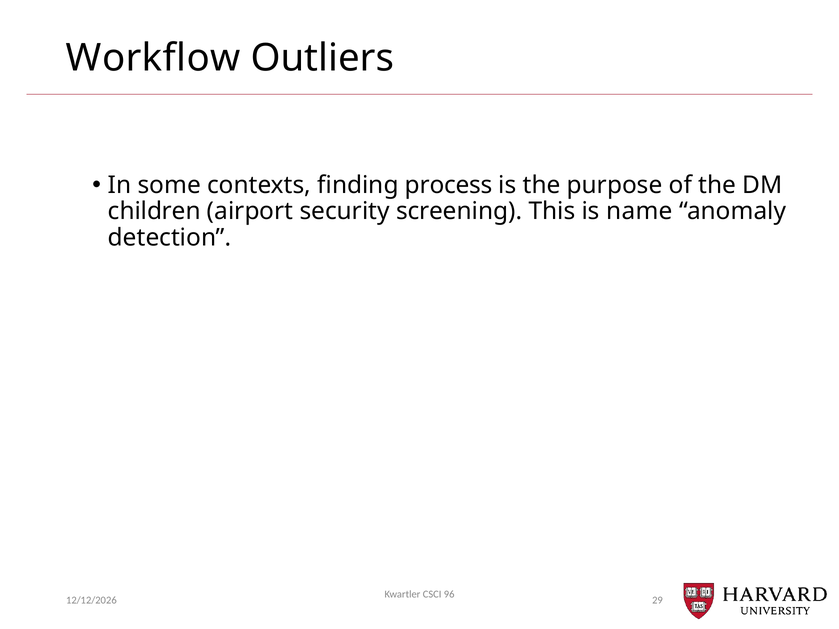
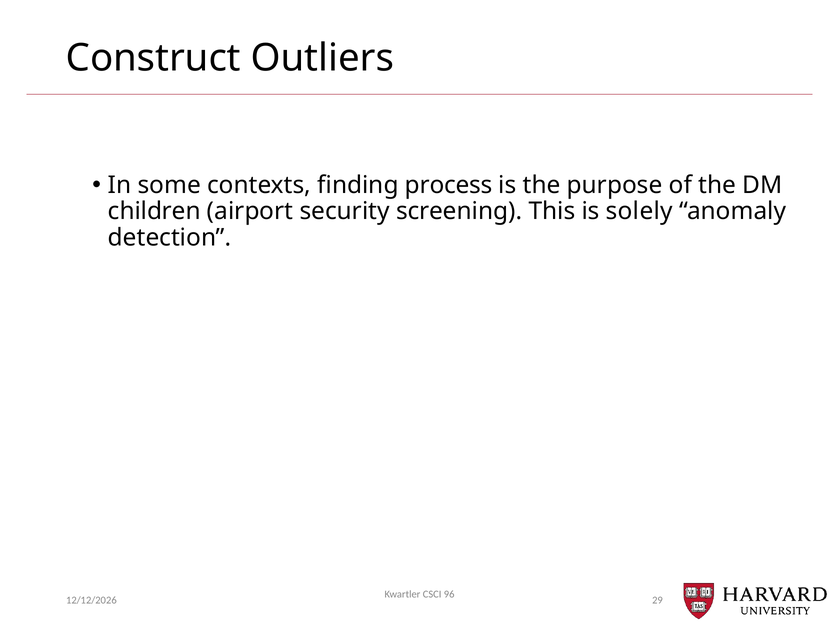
Workflow: Workflow -> Construct (153, 58)
name: name -> solely (639, 211)
